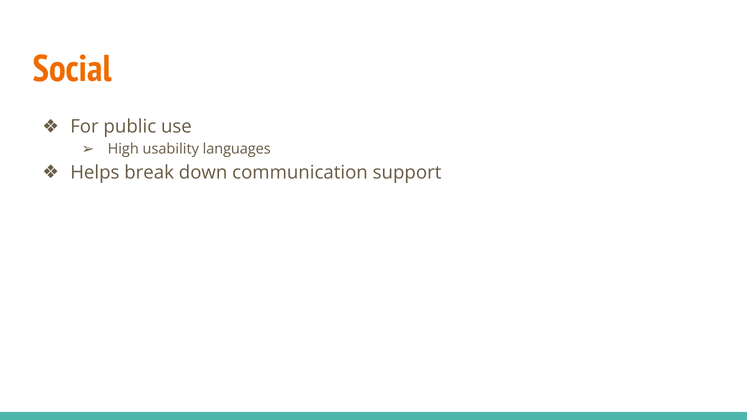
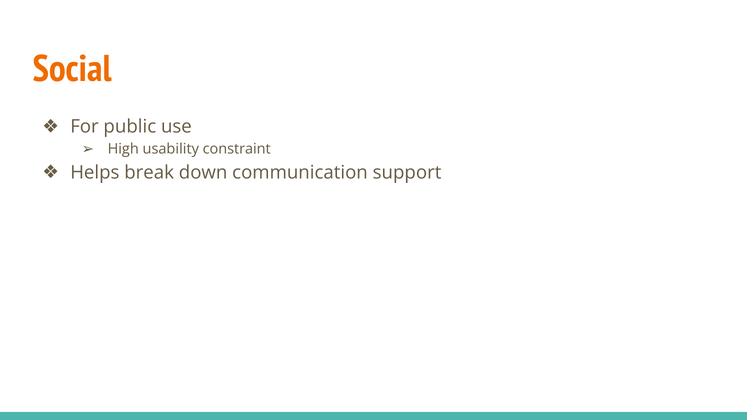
languages: languages -> constraint (237, 149)
